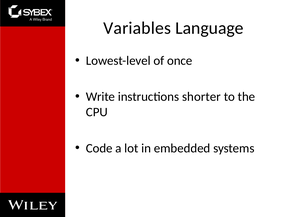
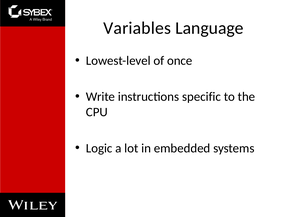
shorter: shorter -> specific (201, 97)
Code: Code -> Logic (99, 148)
